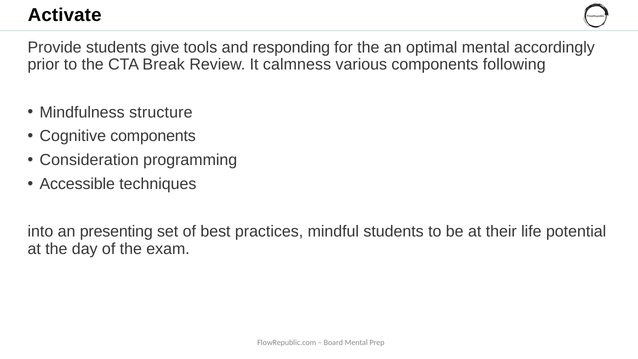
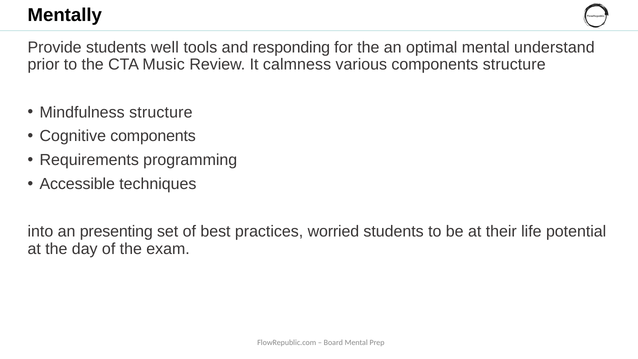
Activate: Activate -> Mentally (65, 15)
give: give -> well (165, 47)
accordingly: accordingly -> understand (554, 47)
Break: Break -> Music (164, 64)
components following: following -> structure (514, 64)
Consideration: Consideration -> Requirements (89, 160)
mindful: mindful -> worried (333, 232)
